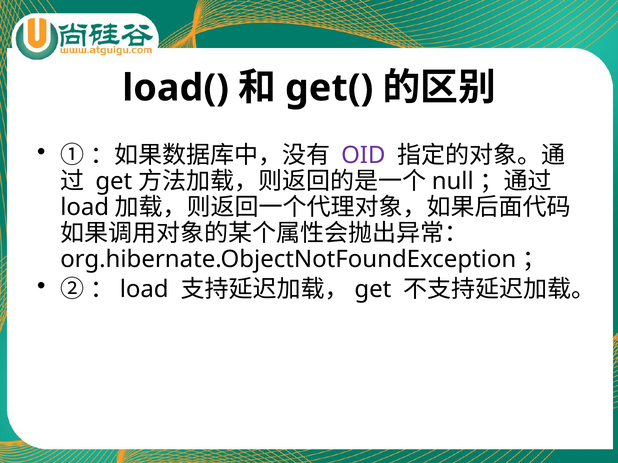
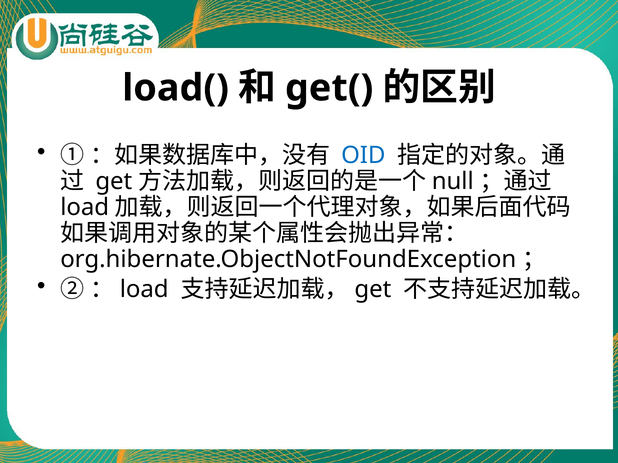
OID colour: purple -> blue (363, 156)
